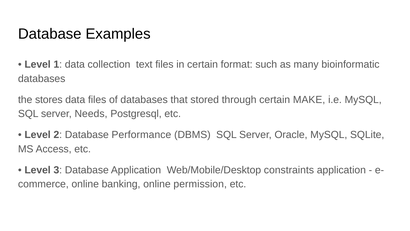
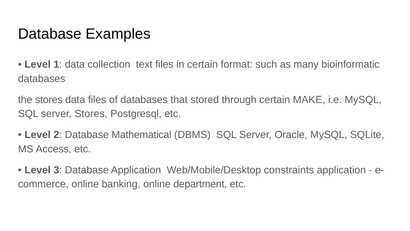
server Needs: Needs -> Stores (91, 114)
Performance: Performance -> Mathematical (142, 135)
permission: permission -> department (200, 184)
